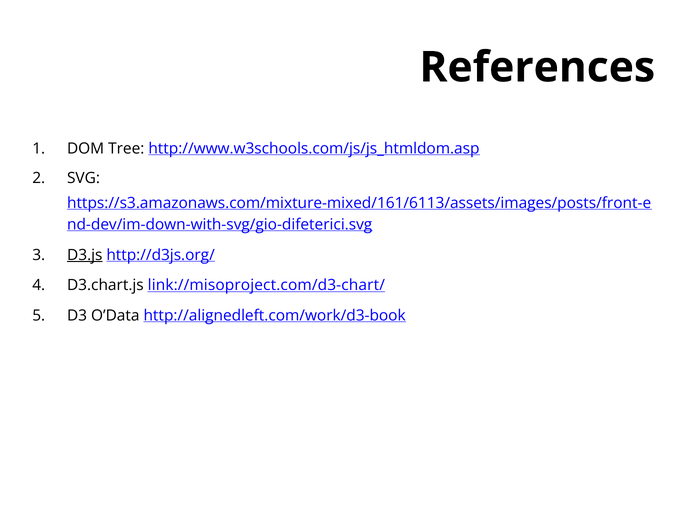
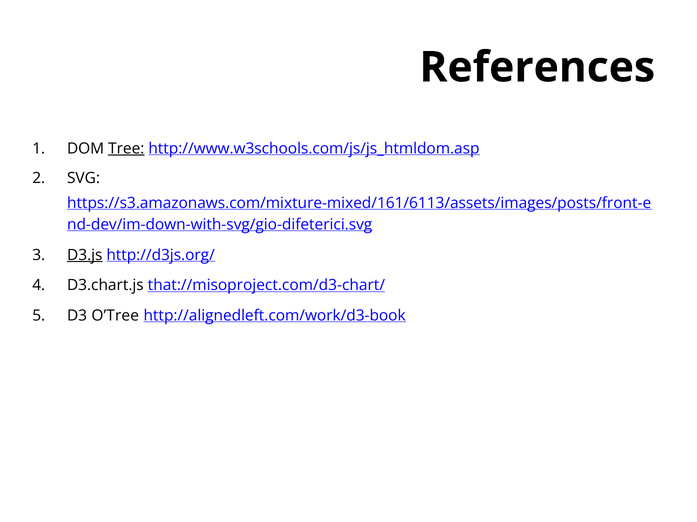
Tree underline: none -> present (126, 149)
link://misoproject.com/d3-chart/: link://misoproject.com/d3-chart/ -> that://misoproject.com/d3-chart/ (266, 286)
O’Data: O’Data -> O’Tree (115, 316)
